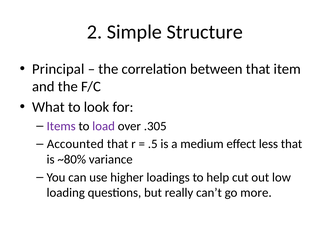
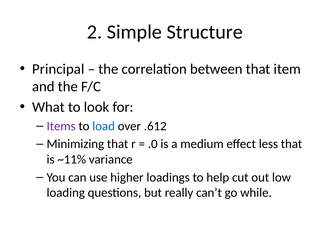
load colour: purple -> blue (104, 126)
.305: .305 -> .612 (155, 126)
Accounted: Accounted -> Minimizing (75, 144)
.5: .5 -> .0 (153, 144)
~80%: ~80% -> ~11% (72, 160)
more: more -> while (256, 193)
